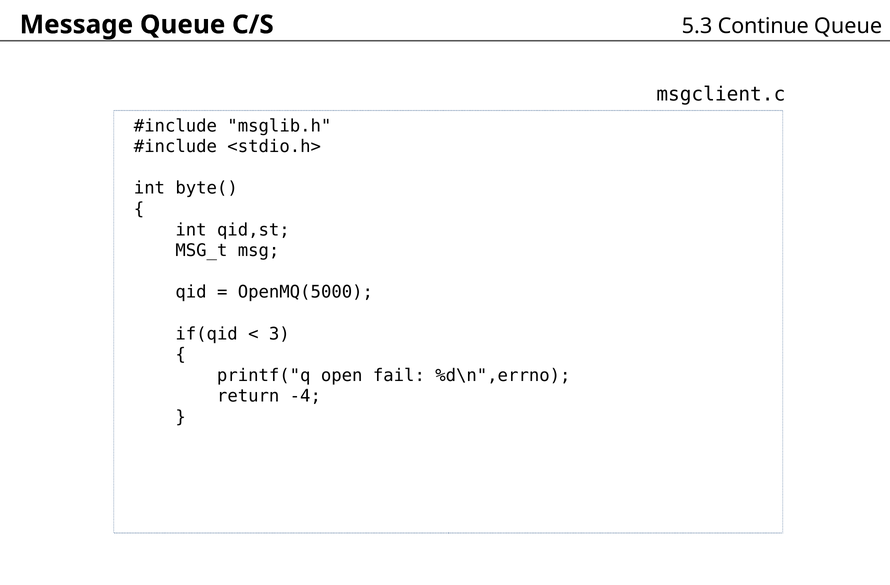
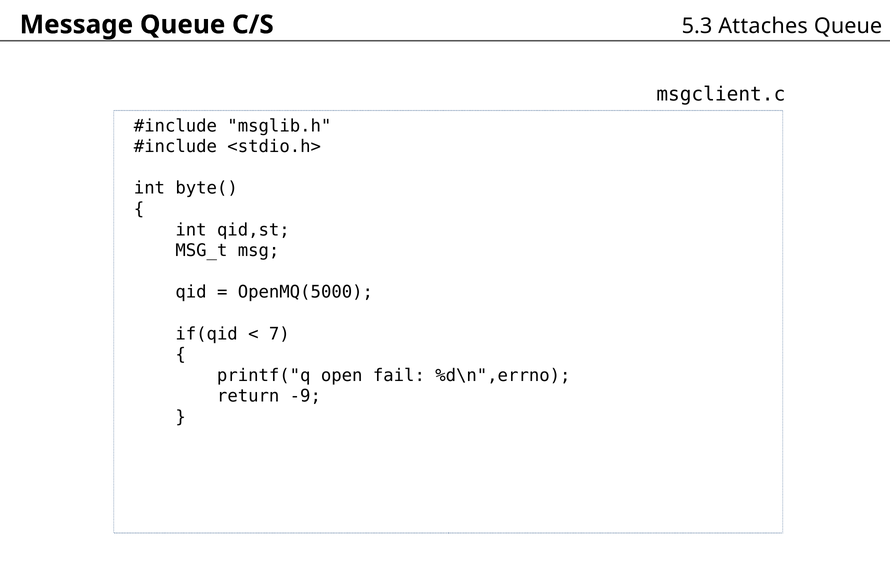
Continue: Continue -> Attaches (763, 26)
3: 3 -> 7 (279, 334)
-4: -4 -> -9 (305, 396)
